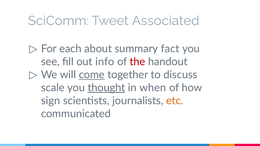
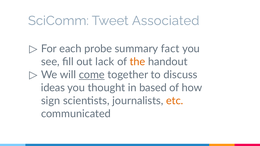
about: about -> probe (98, 49)
info: info -> lack (105, 62)
the colour: red -> orange (137, 62)
scale: scale -> ideas (53, 88)
thought underline: present -> none (106, 88)
when: when -> based (153, 88)
